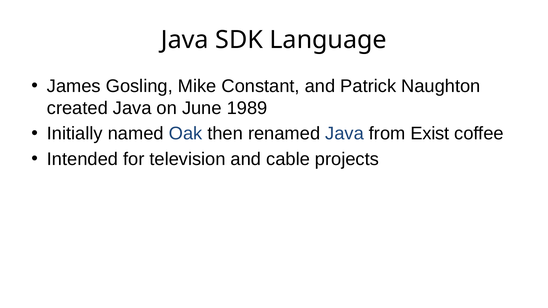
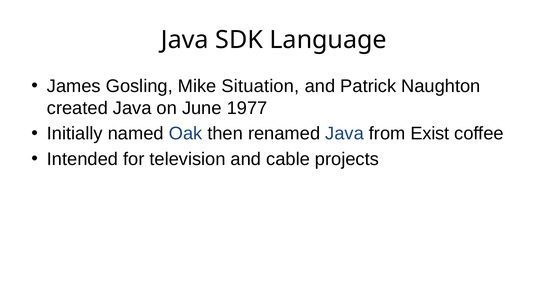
Constant: Constant -> Situation (260, 86)
1989: 1989 -> 1977 (247, 108)
